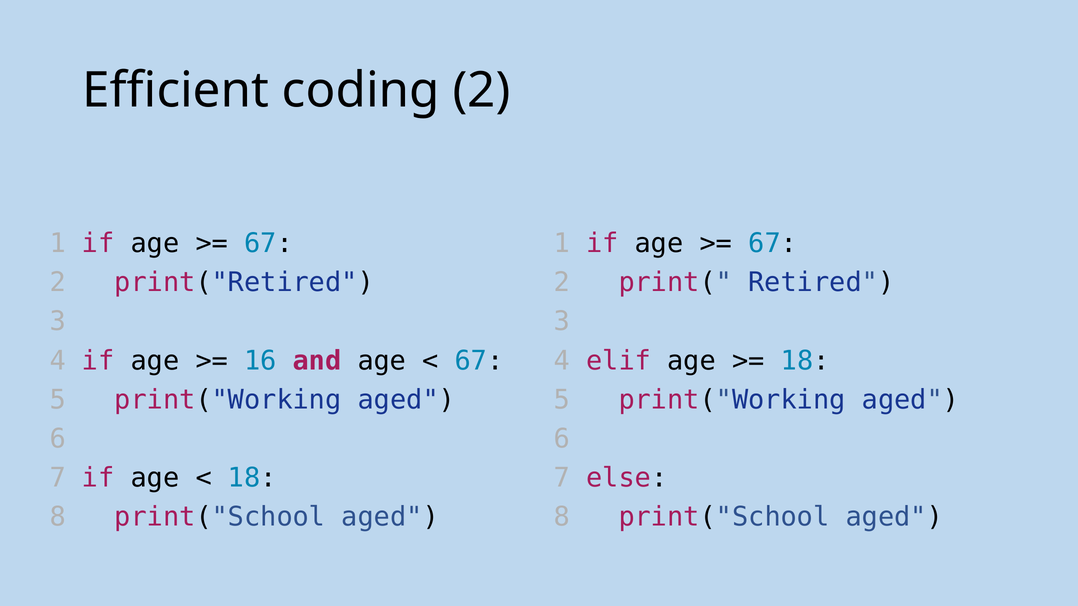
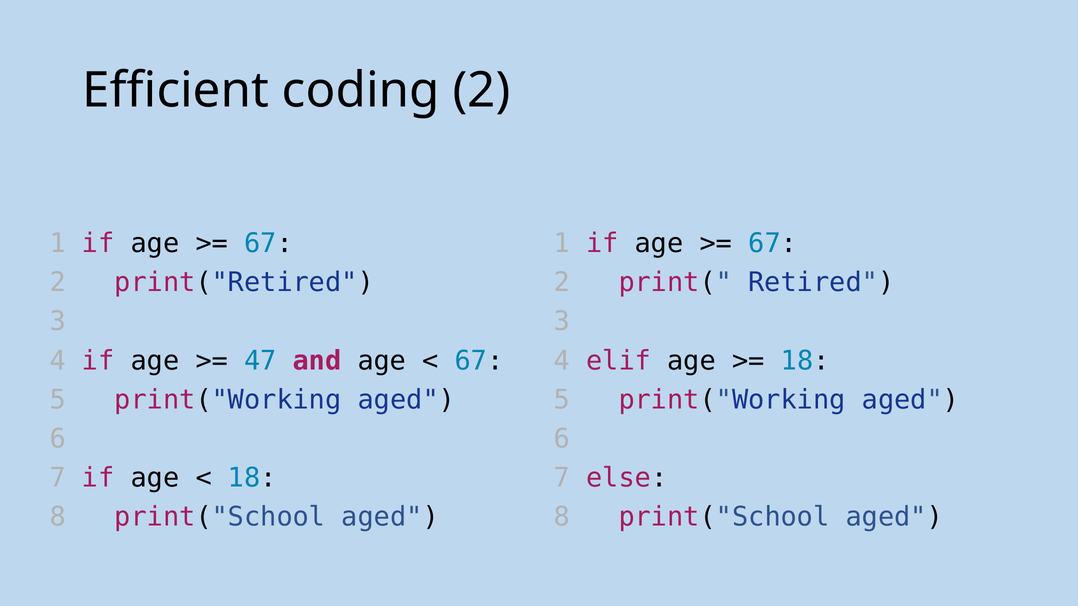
16: 16 -> 47 (260, 361)
